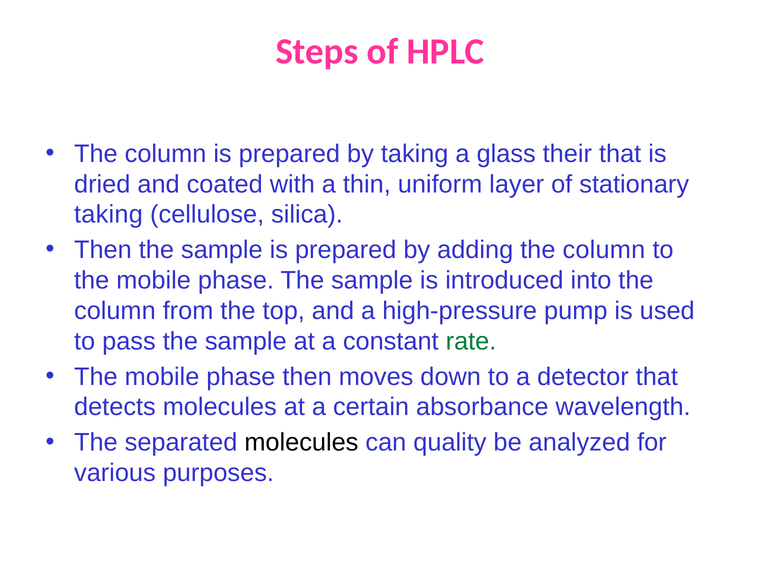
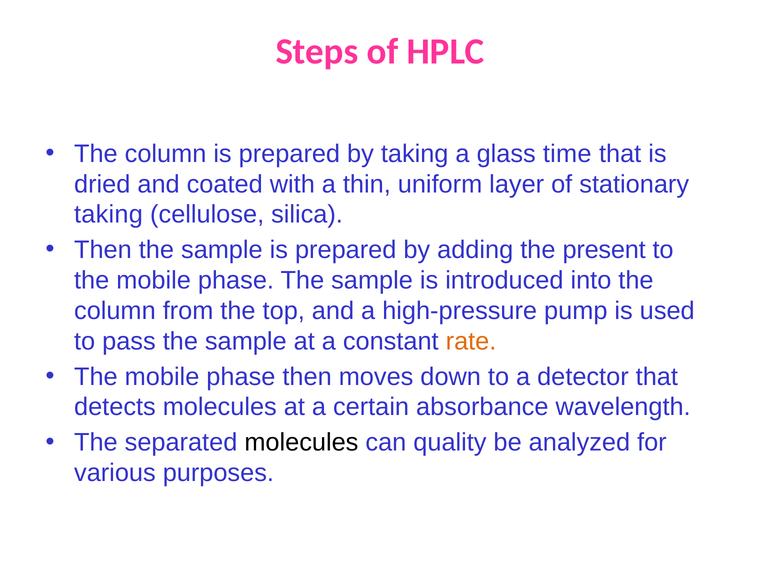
their: their -> time (567, 154)
adding the column: column -> present (604, 250)
rate colour: green -> orange (471, 341)
